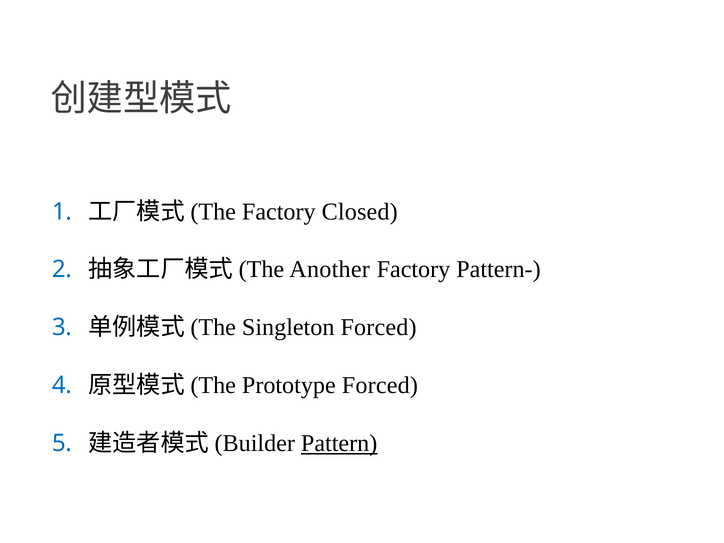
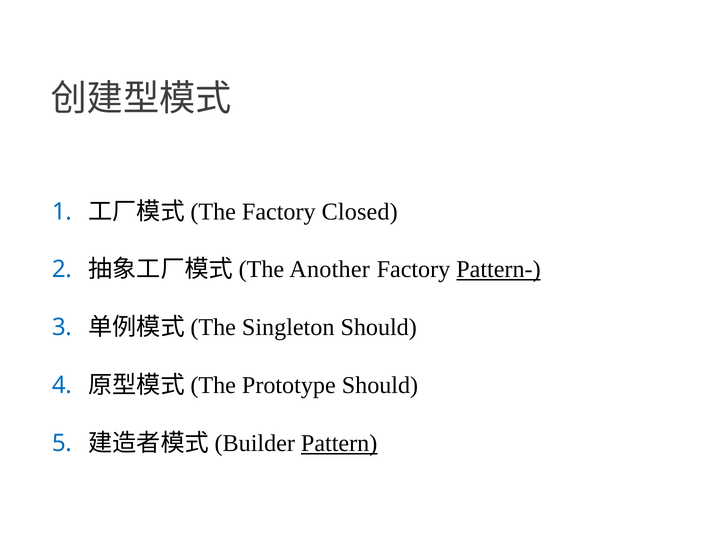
Pattern- underline: none -> present (498, 269)
Singleton Forced: Forced -> Should (379, 327)
Prototype Forced: Forced -> Should (380, 385)
